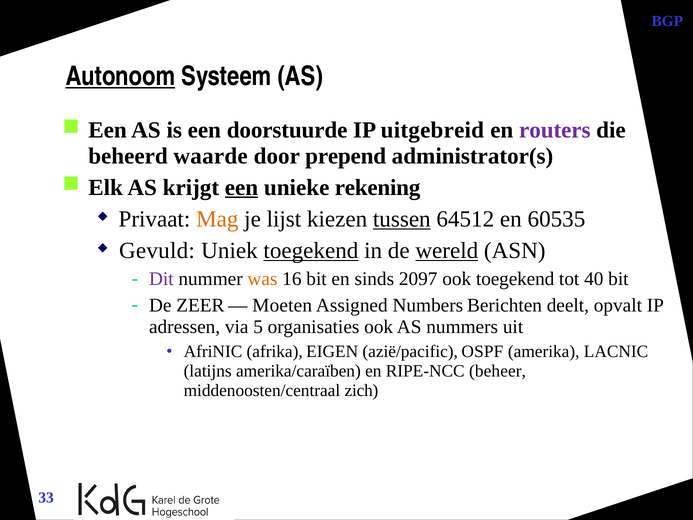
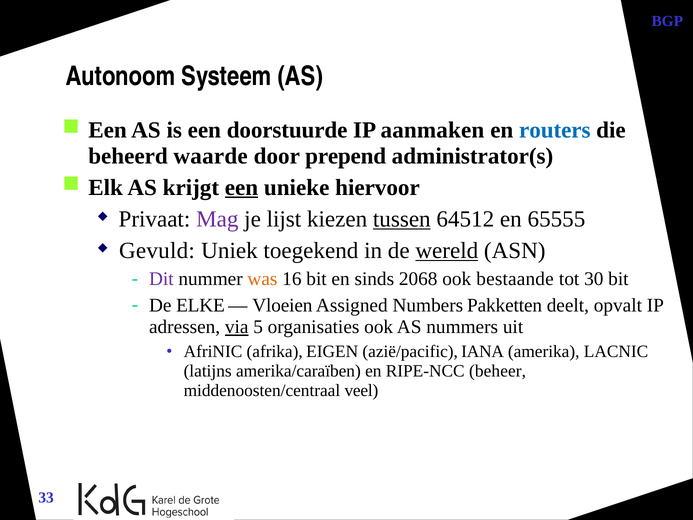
Autonoom underline: present -> none (120, 76)
uitgebreid: uitgebreid -> aanmaken (432, 130)
routers colour: purple -> blue (555, 130)
rekening: rekening -> hiervoor (377, 187)
Mag colour: orange -> purple (217, 219)
60535: 60535 -> 65555 (556, 219)
toegekend underline: present -> none (311, 250)
2097: 2097 -> 2068 (418, 279)
ook toegekend: toegekend -> bestaande (515, 279)
40: 40 -> 30 (594, 279)
ZEER: ZEER -> ELKE (200, 305)
Moeten: Moeten -> Vloeien (282, 305)
Berichten: Berichten -> Pakketten (505, 305)
via underline: none -> present (237, 327)
OSPF: OSPF -> IANA (483, 352)
zich: zich -> veel (361, 390)
